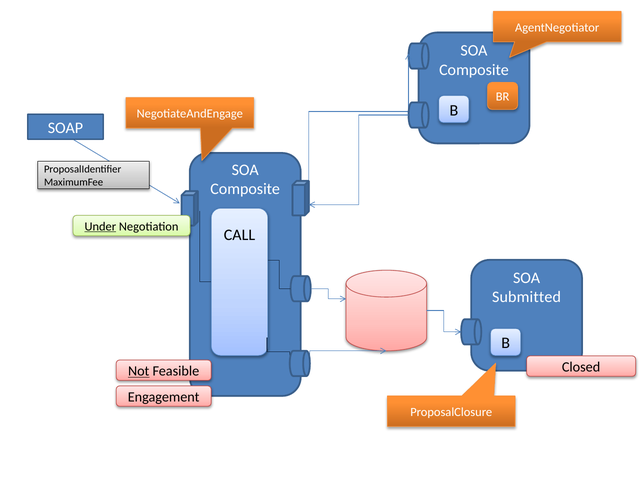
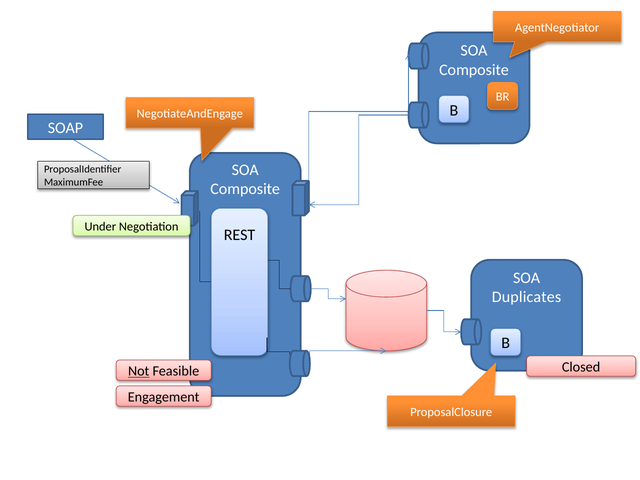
Under underline: present -> none (100, 226)
CALL: CALL -> REST (240, 235)
Submitted: Submitted -> Duplicates (526, 297)
